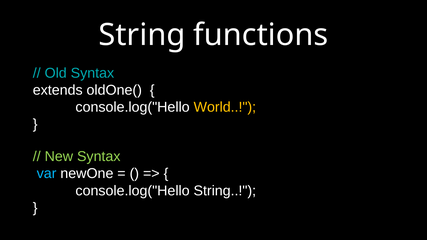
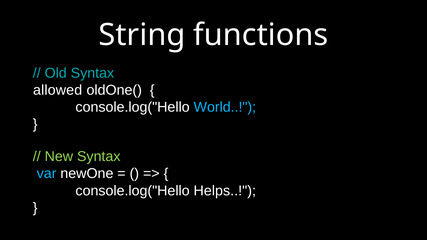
extends: extends -> allowed (58, 90)
World colour: yellow -> light blue (225, 107)
console.log("Hello String: String -> Helps (225, 191)
